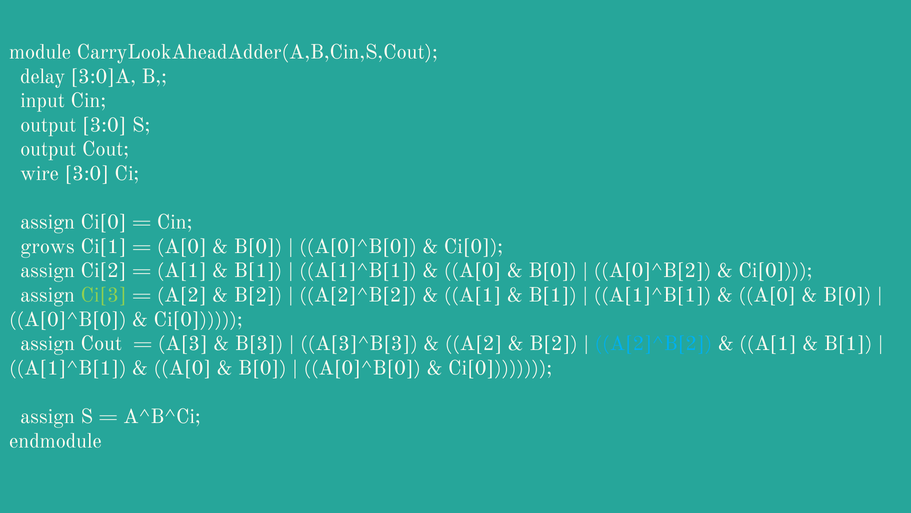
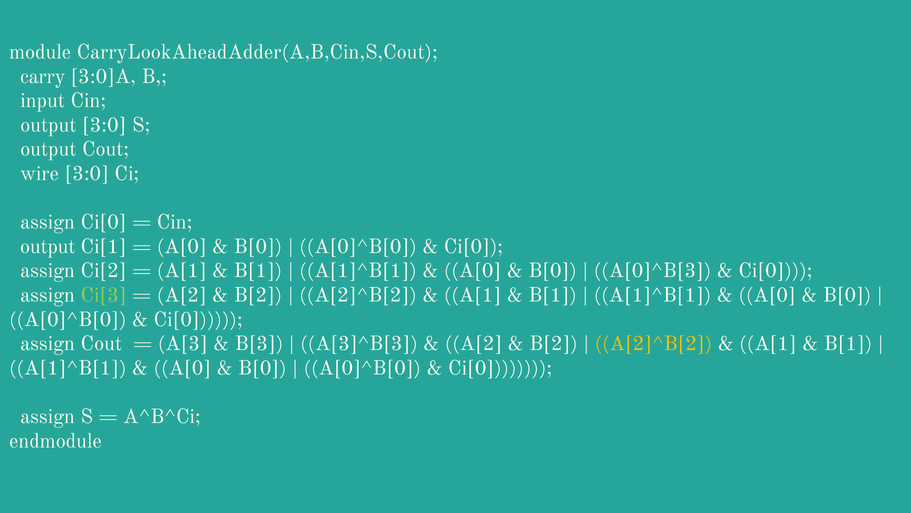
delay: delay -> carry (43, 76)
grows: grows -> output (48, 246)
A[0]^B[2: A[0]^B[2 -> A[0]^B[3 (653, 270)
A[2]^B[2 colour: light blue -> yellow (653, 343)
